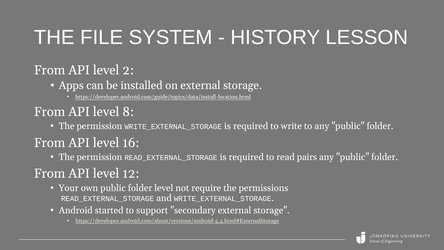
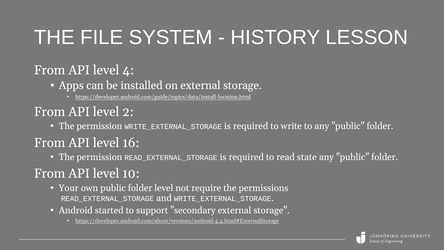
2: 2 -> 4 (128, 70)
8: 8 -> 2 (128, 112)
pairs: pairs -> state (307, 157)
12: 12 -> 10 (131, 174)
